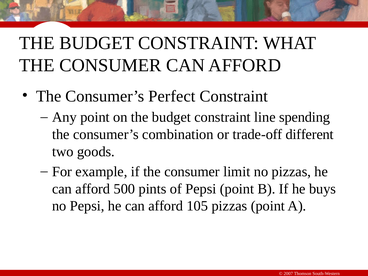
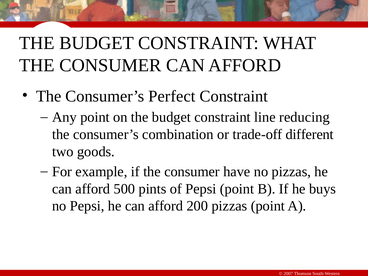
spending: spending -> reducing (304, 117)
limit: limit -> have (237, 172)
105: 105 -> 200 (197, 206)
